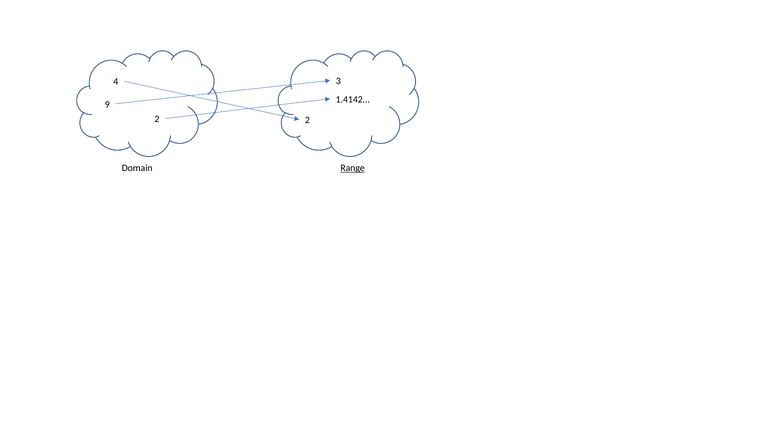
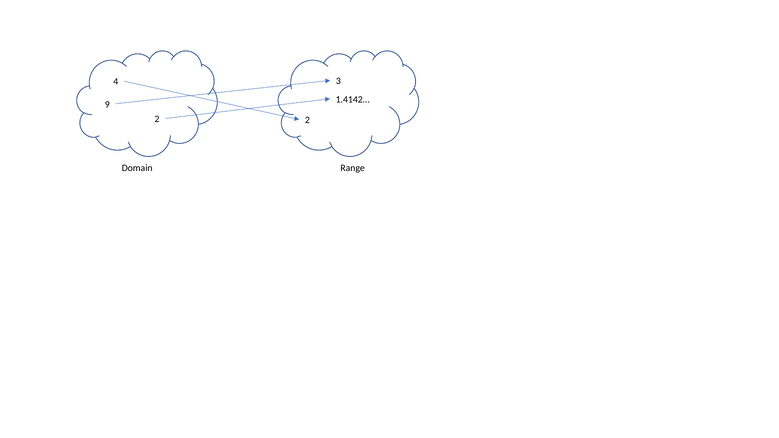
Range underline: present -> none (353, 168)
